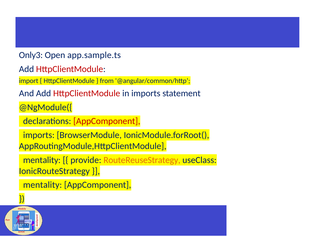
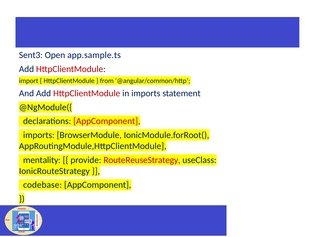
Only3: Only3 -> Sent3 (31, 55)
RouteReuseStrategy colour: orange -> red (142, 160)
mentality: mentality -> codebase (43, 185)
